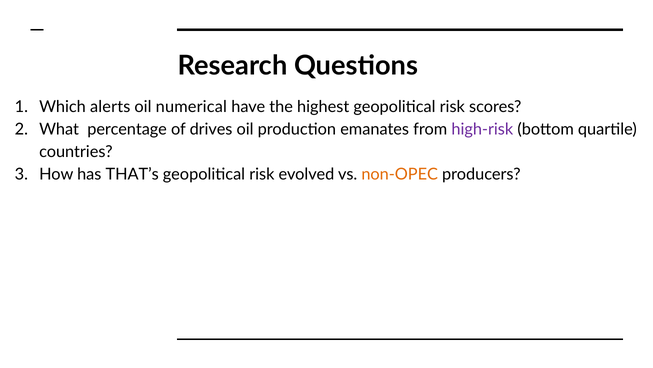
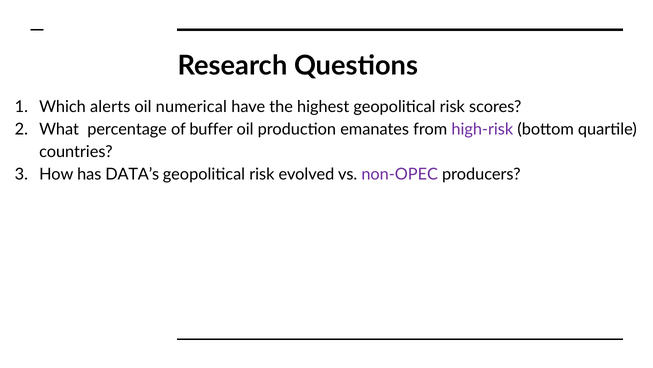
drives: drives -> buffer (211, 129)
THAT’s: THAT’s -> DATA’s (132, 174)
non-OPEC colour: orange -> purple (400, 174)
